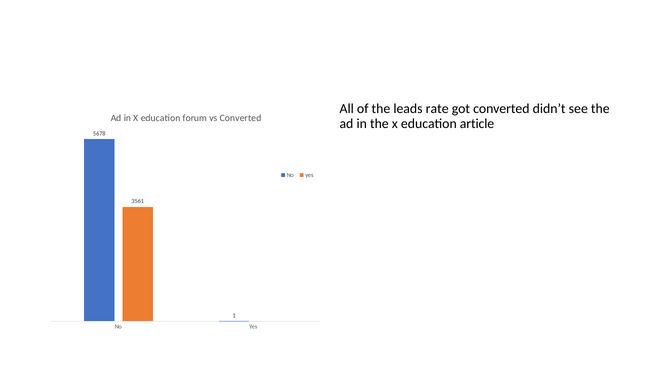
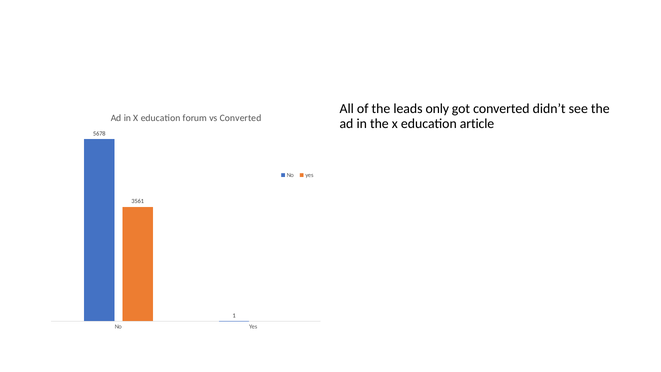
rate: rate -> only (437, 109)
